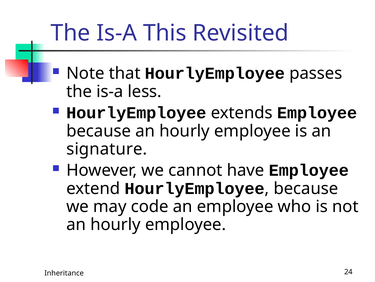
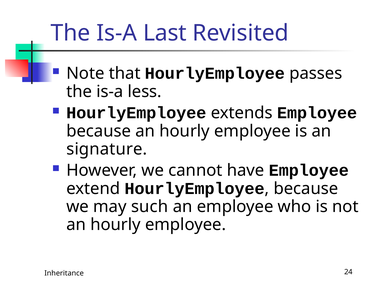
This: This -> Last (165, 33)
code: code -> such (150, 206)
